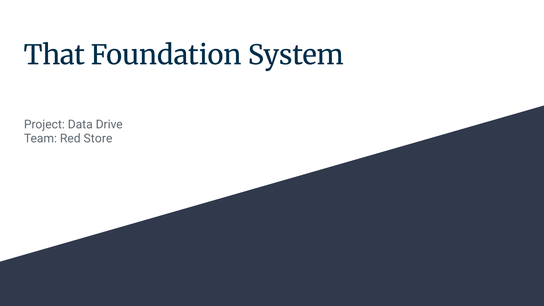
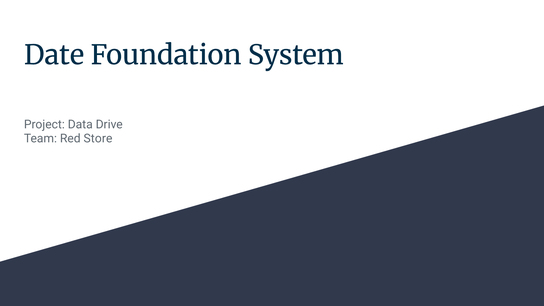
That: That -> Date (54, 55)
